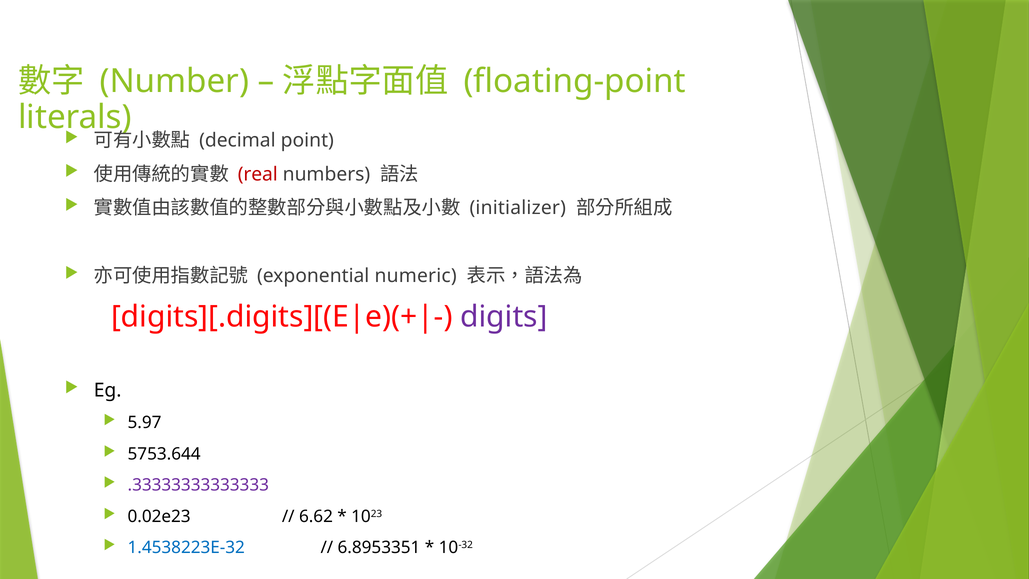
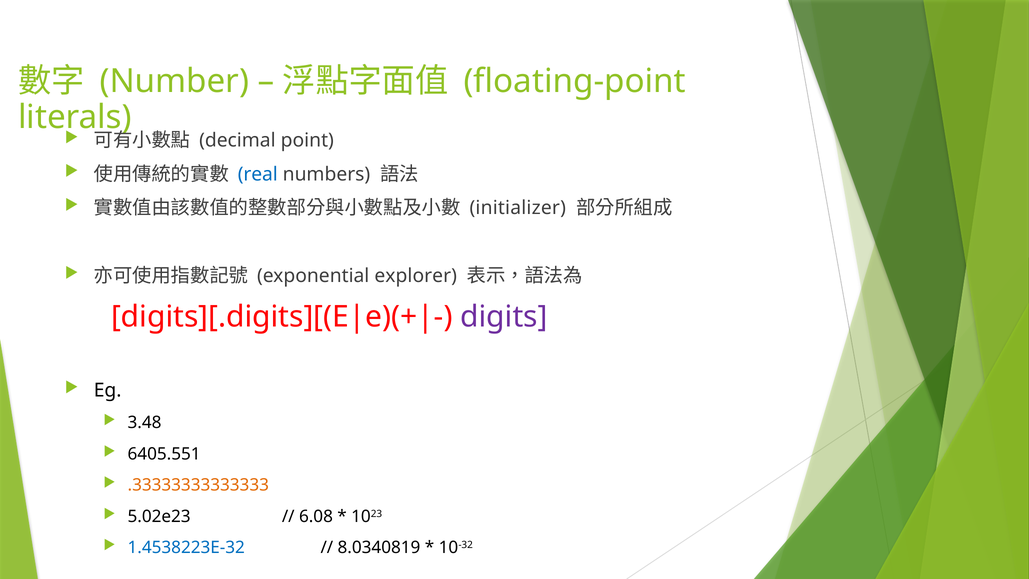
real colour: red -> blue (258, 174)
numeric: numeric -> explorer (416, 276)
5.97: 5.97 -> 3.48 (145, 423)
5753.644: 5753.644 -> 6405.551 (164, 454)
.33333333333333 colour: purple -> orange (198, 485)
0.02e23: 0.02e23 -> 5.02e23 (159, 516)
6.62: 6.62 -> 6.08 (316, 516)
6.8953351: 6.8953351 -> 8.0340819 (379, 548)
